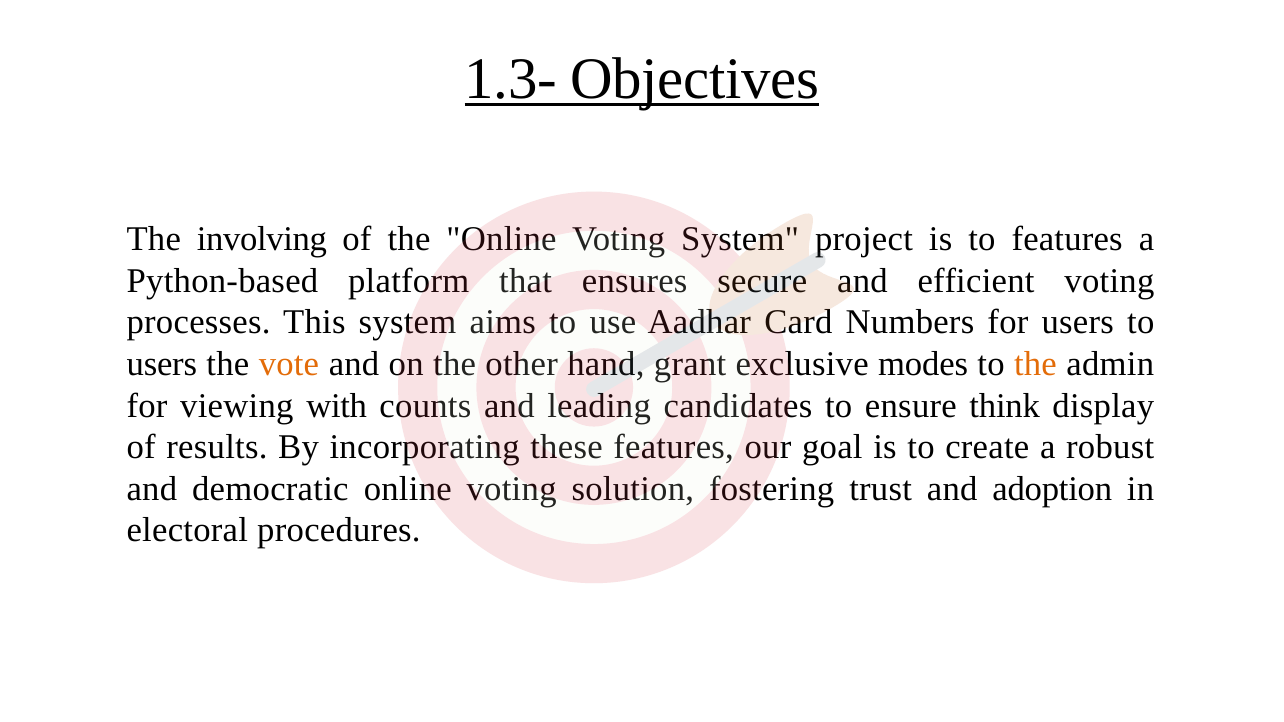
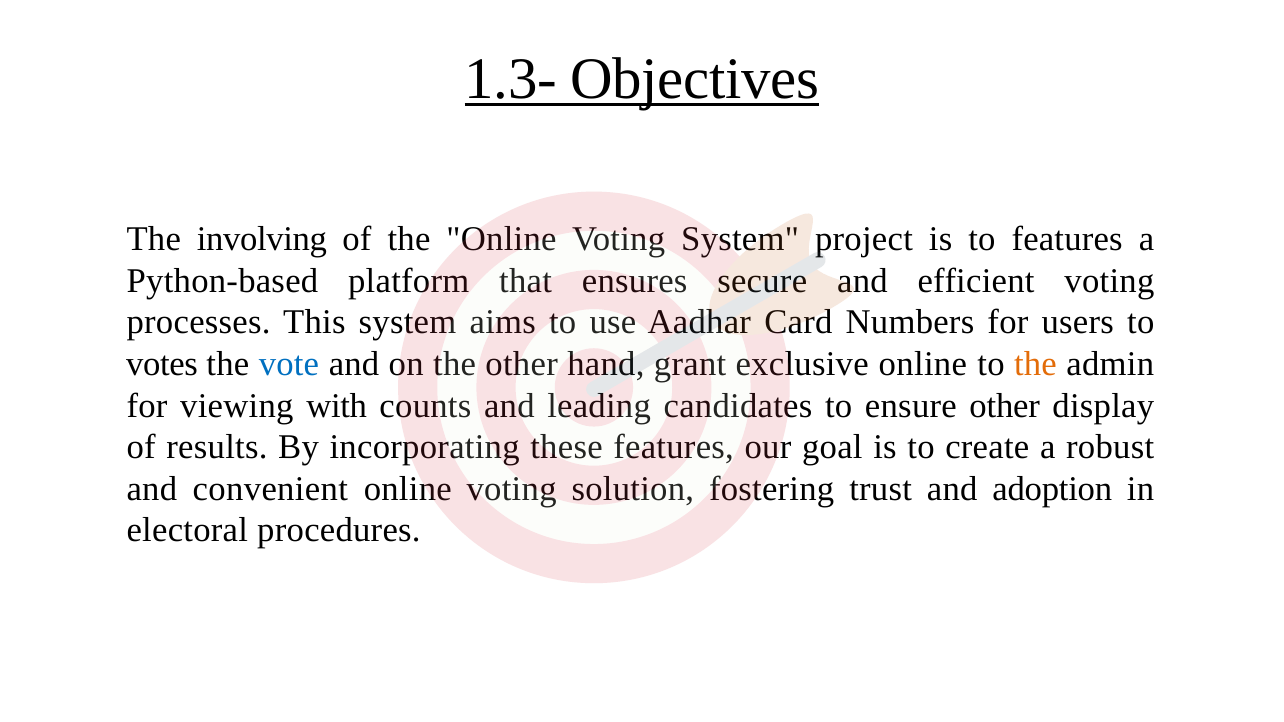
users: users -> votes (162, 364)
vote colour: orange -> blue (289, 364)
modes: modes -> online (923, 364)
think: think -> other (1005, 406)
democratic: democratic -> convenient (270, 489)
